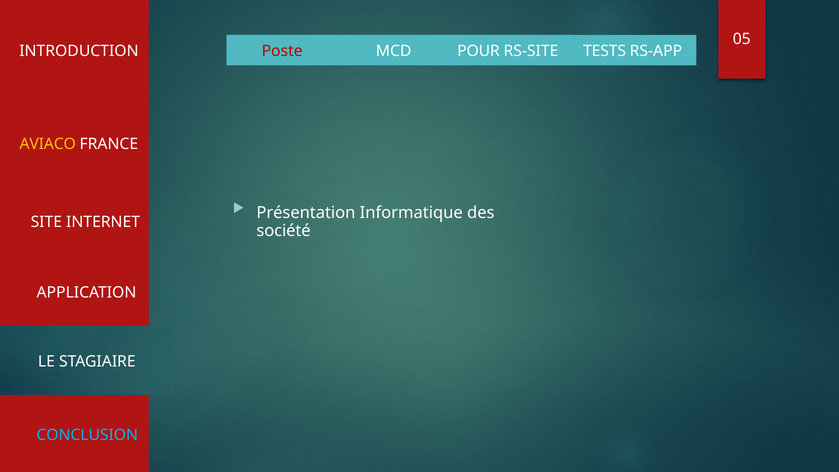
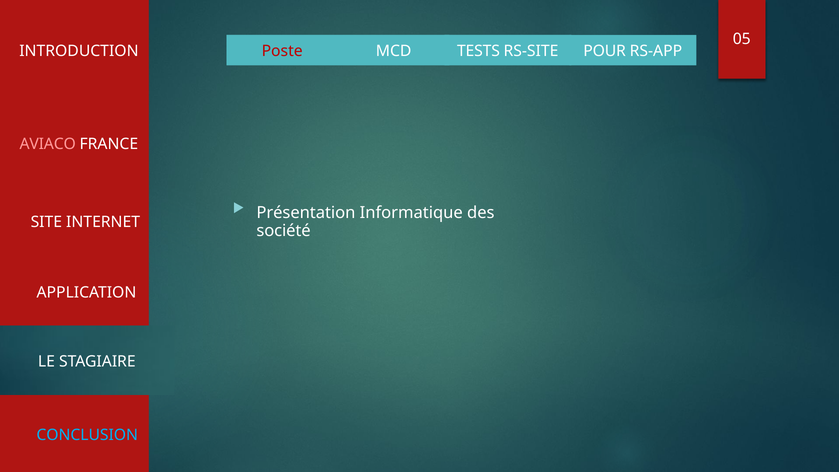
POUR: POUR -> TESTS (478, 51)
TESTS: TESTS -> POUR (605, 51)
AVIACO colour: yellow -> pink (48, 144)
